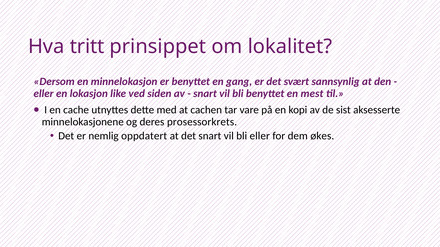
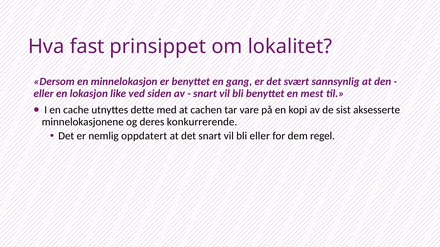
tritt: tritt -> fast (87, 47)
prosessorkrets: prosessorkrets -> konkurrerende (202, 122)
økes: økes -> regel (322, 136)
